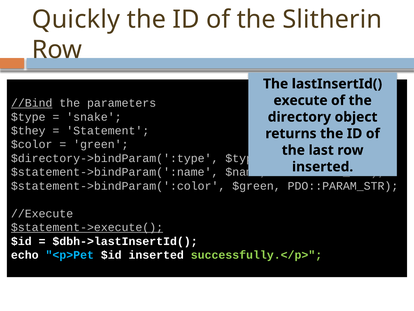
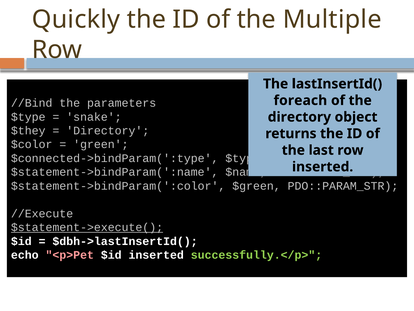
Slitherin: Slitherin -> Multiple (332, 19)
execute: execute -> foreach (300, 100)
//Bind underline: present -> none (32, 103)
Statement: Statement -> Directory (108, 130)
$directory->bindParam(':type: $directory->bindParam(':type -> $connected->bindParam(':type (115, 158)
<p>Pet colour: light blue -> pink (70, 255)
